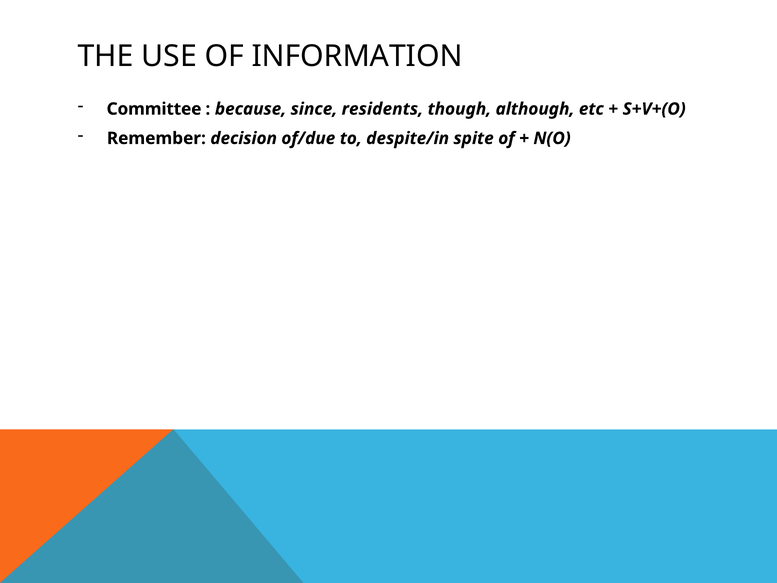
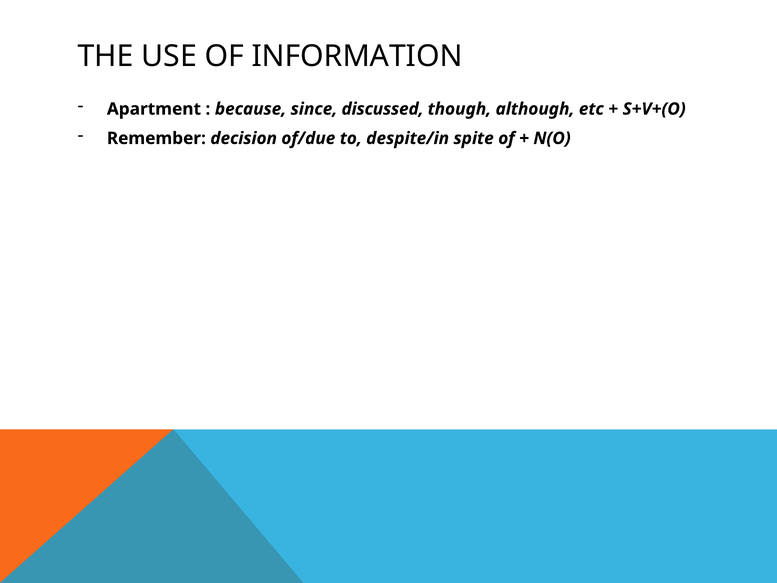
Committee: Committee -> Apartment (154, 109)
residents: residents -> discussed (382, 109)
